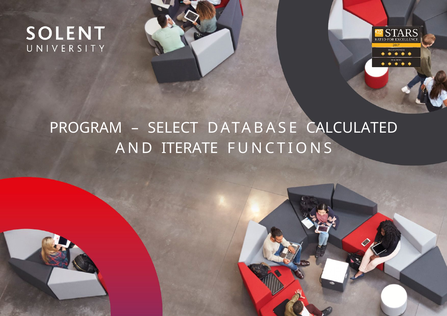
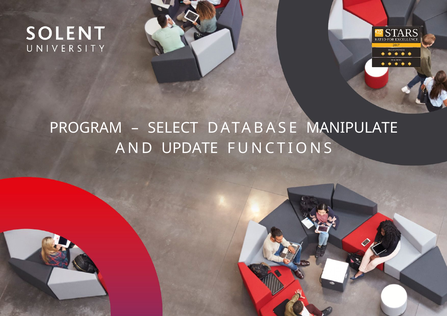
CALCULATED: CALCULATED -> MANIPULATE (352, 128)
ITERATE: ITERATE -> UPDATE (190, 148)
